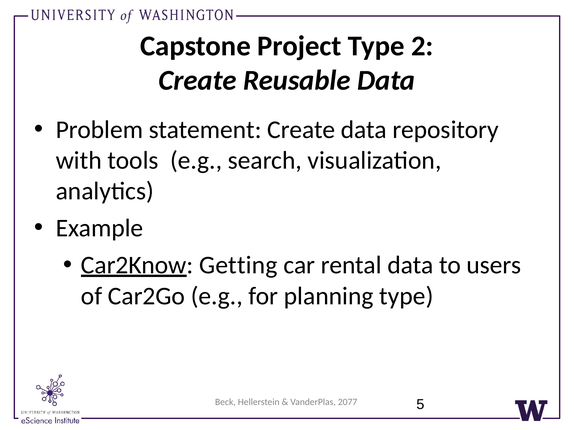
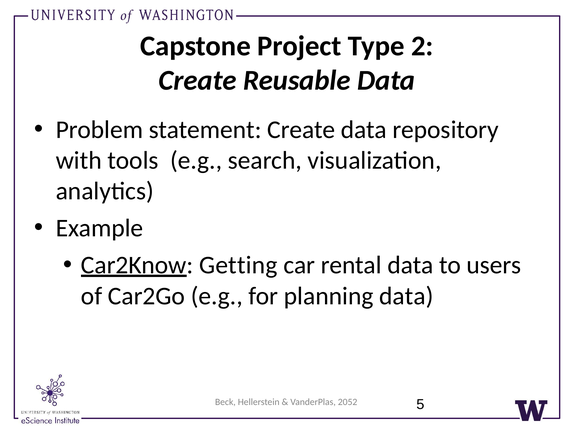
planning type: type -> data (406, 296)
2077: 2077 -> 2052 (348, 403)
